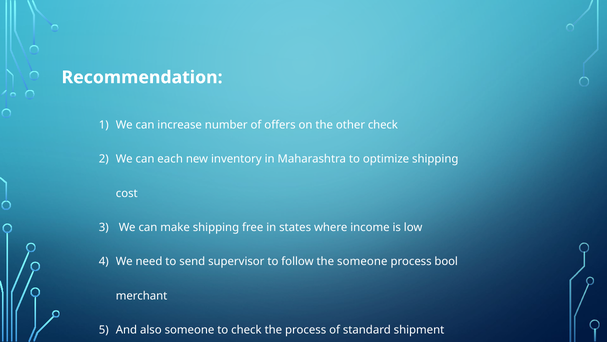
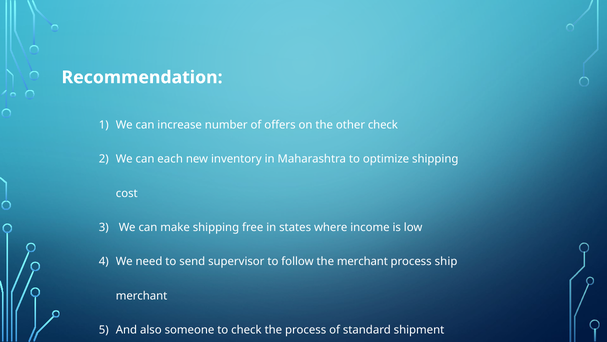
the someone: someone -> merchant (362, 261)
bool: bool -> ship (446, 261)
